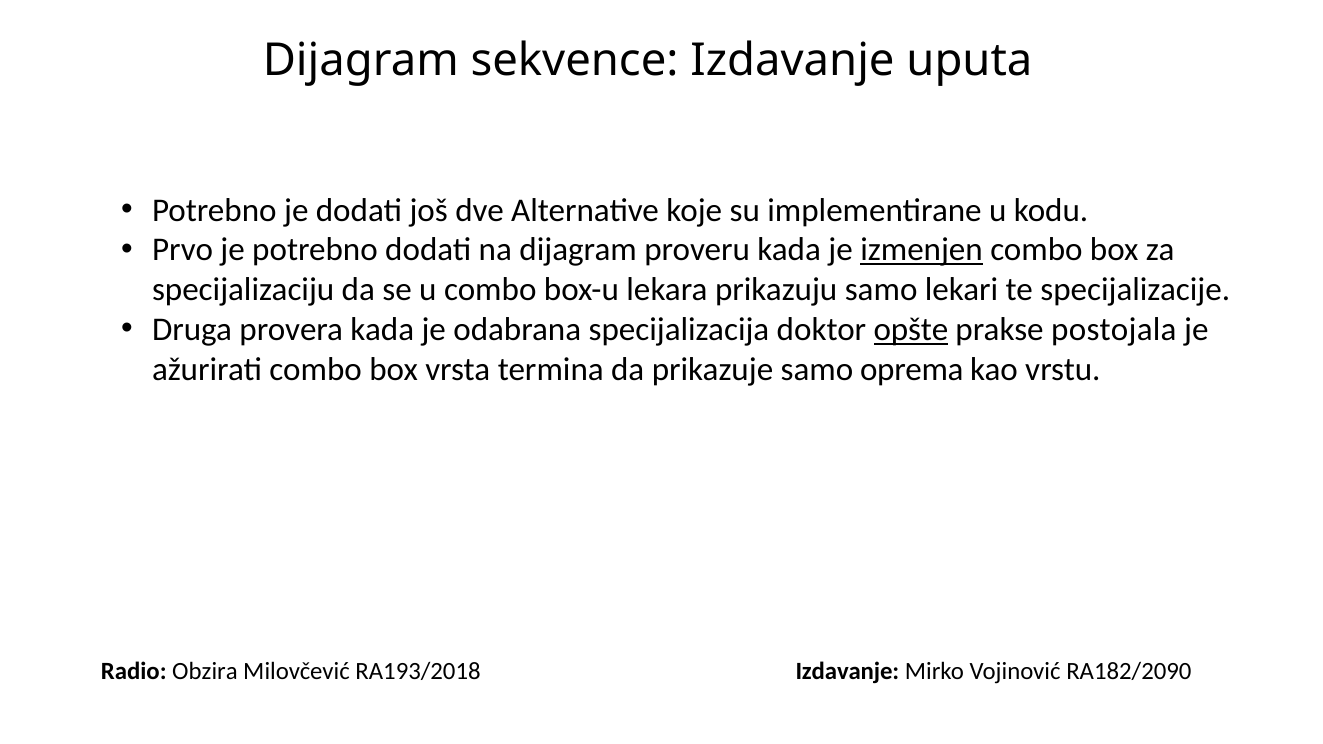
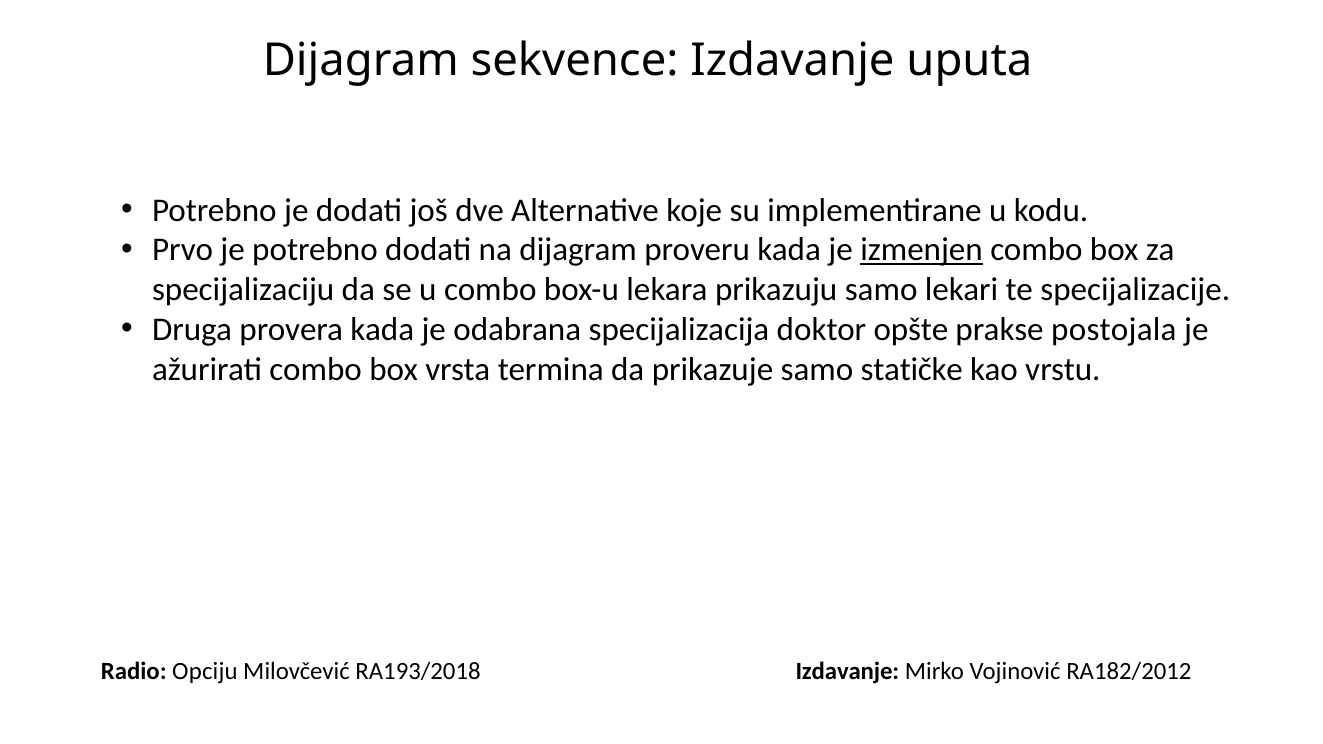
opšte underline: present -> none (911, 329)
oprema: oprema -> statičke (912, 369)
Obzira: Obzira -> Opciju (205, 672)
RA182/2090: RA182/2090 -> RA182/2012 (1129, 672)
